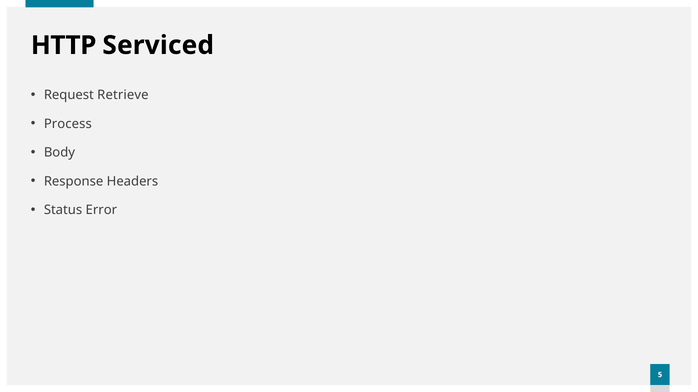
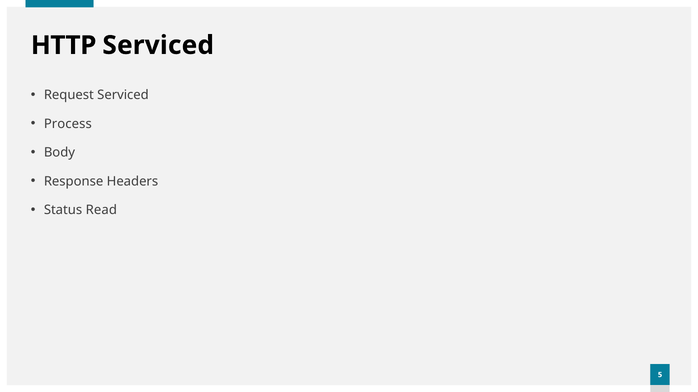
Request Retrieve: Retrieve -> Serviced (123, 95)
Error: Error -> Read (101, 210)
